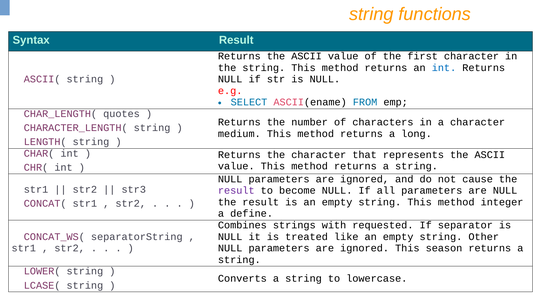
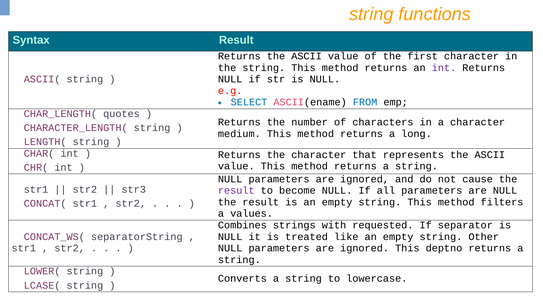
int colour: blue -> purple (444, 68)
integer: integer -> filters (502, 202)
define: define -> values (252, 214)
season: season -> deptno (444, 249)
